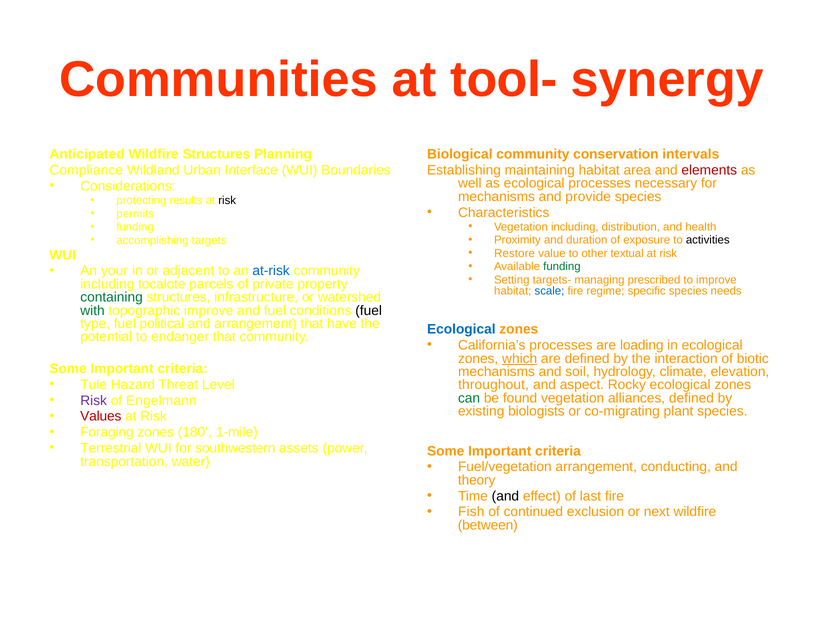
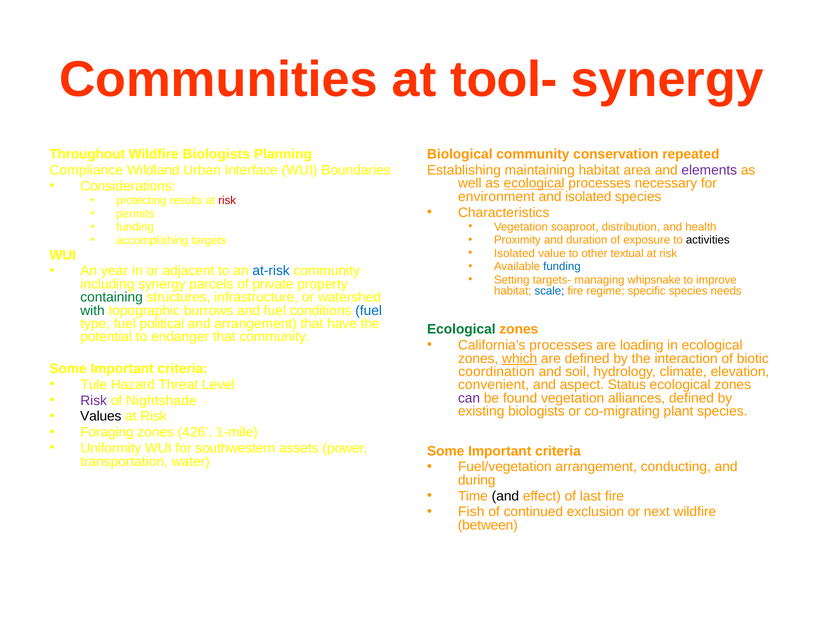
Anticipated: Anticipated -> Throughout (87, 154)
Wildfire Structures: Structures -> Biologists (216, 154)
intervals: intervals -> repeated (691, 154)
elements colour: red -> purple (709, 170)
ecological underline: none -> present (534, 183)
mechanisms: mechanisms -> environment (496, 197)
and provide: provide -> isolated (588, 197)
risk colour: black -> red (227, 201)
Vegetation including: including -> soaproot (575, 227)
Restore: Restore -> Isolated (515, 253)
funding colour: green -> blue (562, 267)
your: your -> year (115, 271)
prescribed: prescribed -> whipsnake (654, 280)
including tocalote: tocalote -> synergy (162, 284)
topographic improve: improve -> burrows (209, 310)
fuel colour: black -> blue (369, 310)
Ecological colour: blue -> green (461, 329)
mechanisms: mechanisms -> coordination (496, 372)
throughout: throughout -> convenient (494, 385)
Rocky: Rocky -> Status (627, 385)
can colour: green -> purple (469, 398)
Engelmann: Engelmann -> Nightshade (161, 401)
Values colour: red -> black (101, 416)
180: 180 -> 426 (195, 432)
Terrestrial: Terrestrial -> Uniformity (111, 448)
theory: theory -> during (477, 480)
